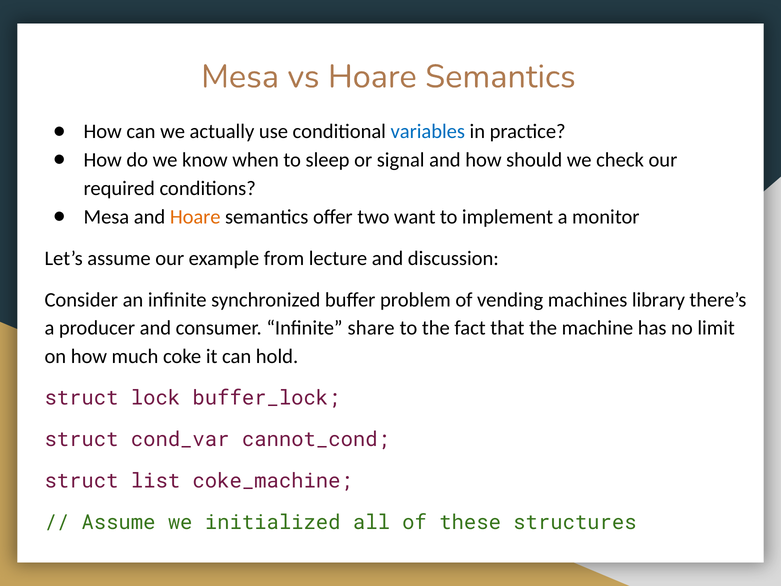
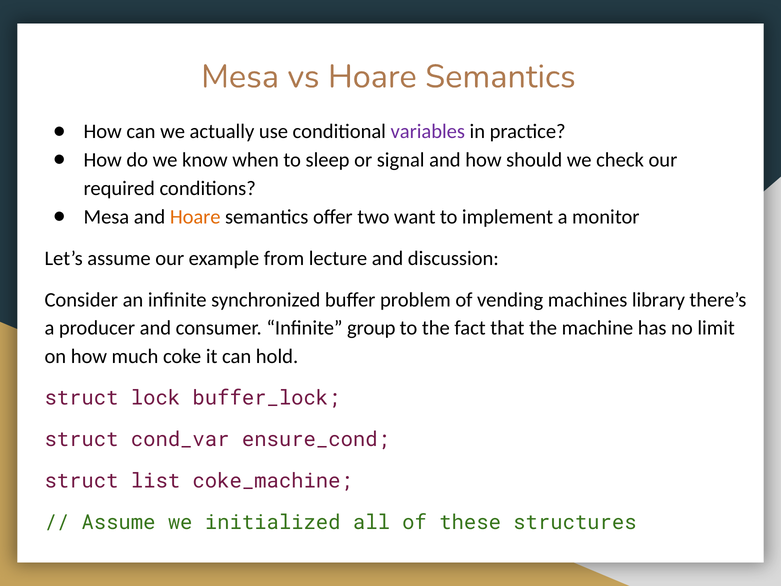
variables colour: blue -> purple (428, 132)
share: share -> group (371, 328)
cannot_cond: cannot_cond -> ensure_cond (316, 439)
